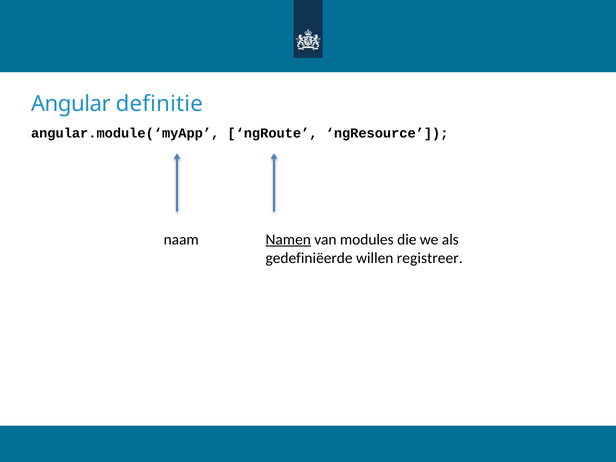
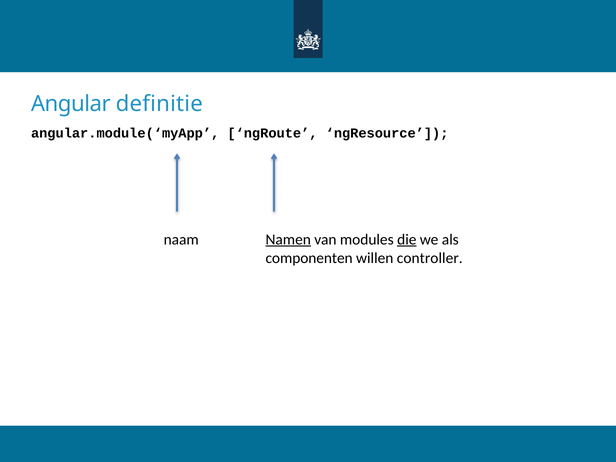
die underline: none -> present (407, 239)
gedefiniëerde: gedefiniëerde -> componenten (309, 258)
registreer: registreer -> controller (430, 258)
